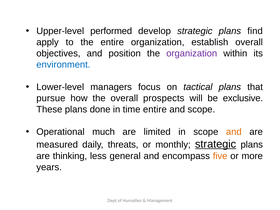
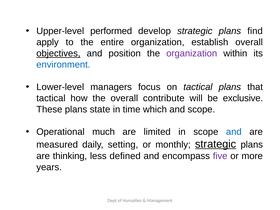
objectives underline: none -> present (58, 53)
pursue: pursue -> tactical (51, 98)
prospects: prospects -> contribute (164, 98)
done: done -> state (100, 109)
time entire: entire -> which (155, 109)
and colour: orange -> blue (234, 132)
threats: threats -> setting (123, 145)
general: general -> defined (125, 156)
five colour: orange -> purple (220, 156)
